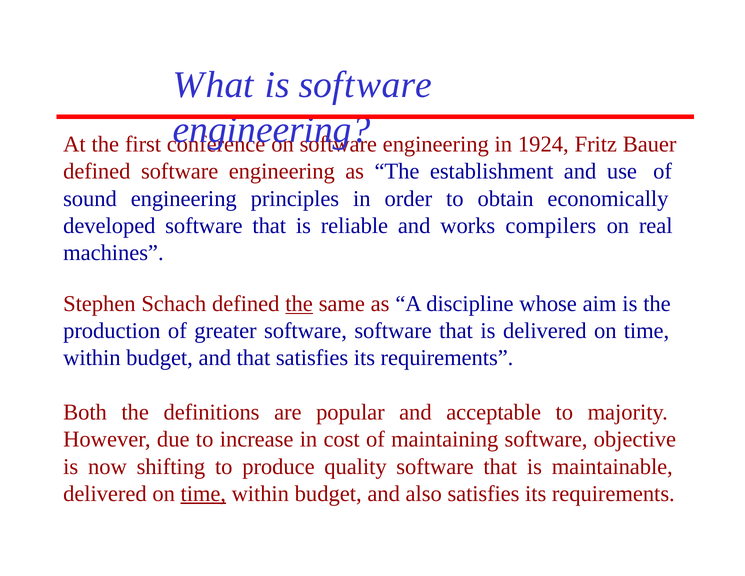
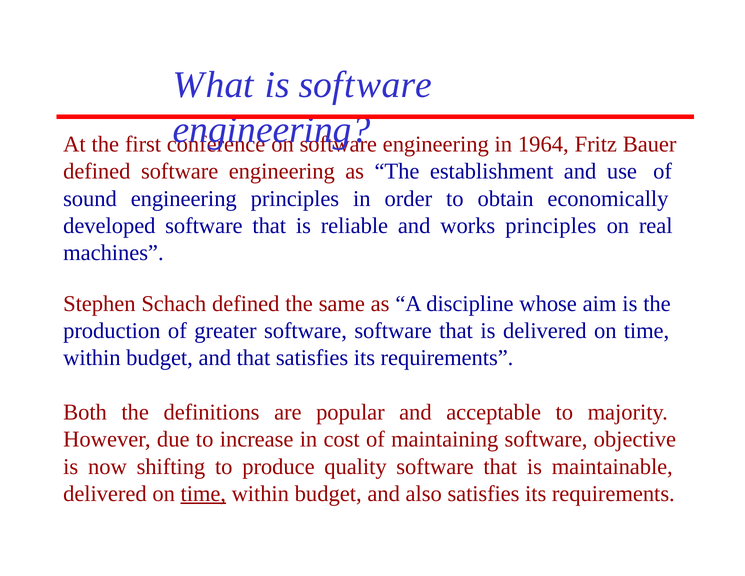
1924: 1924 -> 1964 (543, 144)
works compilers: compilers -> principles (551, 226)
the underline: present -> none (299, 304)
